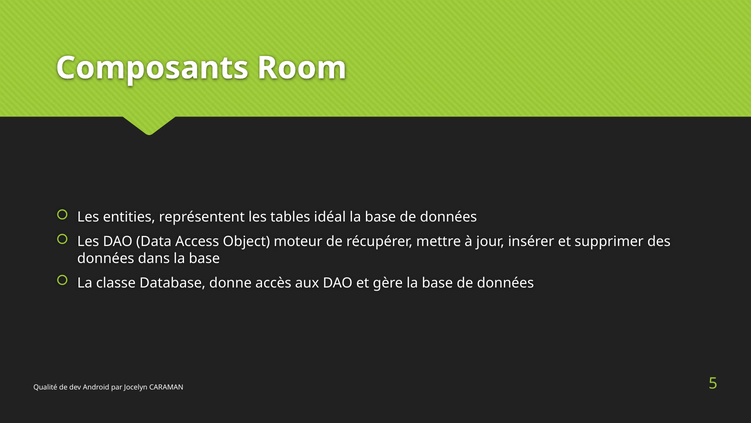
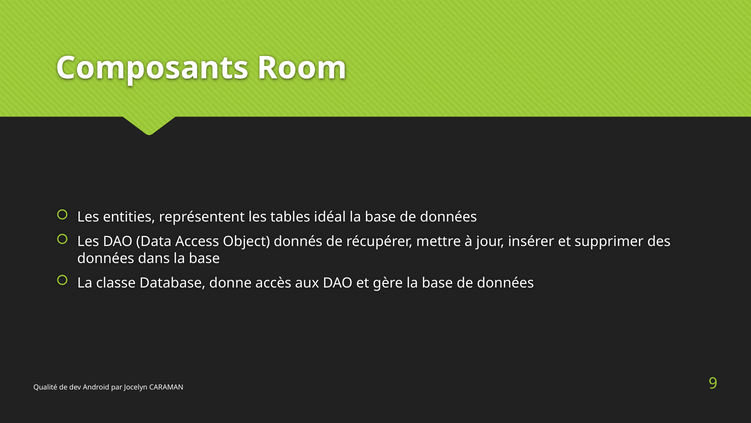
moteur: moteur -> donnés (298, 241)
5: 5 -> 9 (713, 383)
